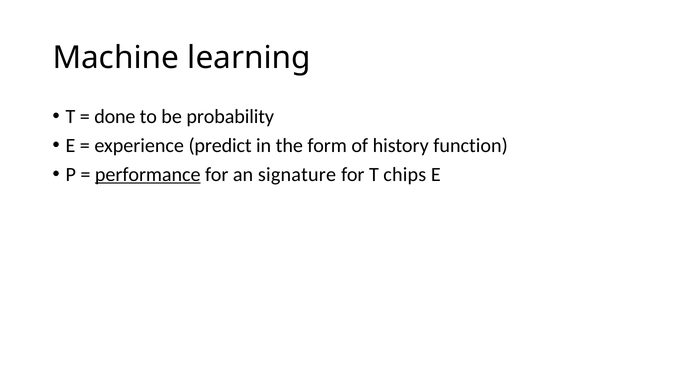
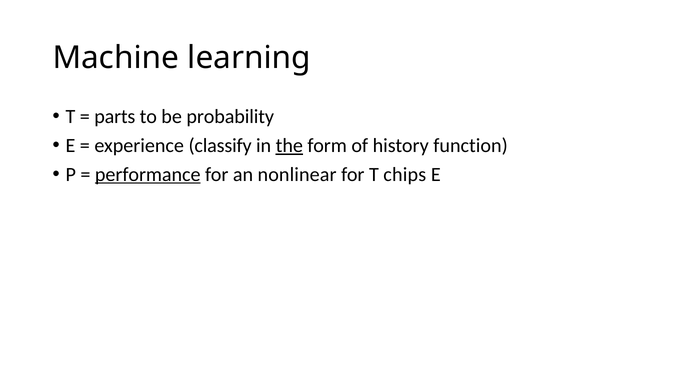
done: done -> parts (115, 117)
predict: predict -> classify (220, 146)
the underline: none -> present (289, 146)
signature: signature -> nonlinear (297, 175)
